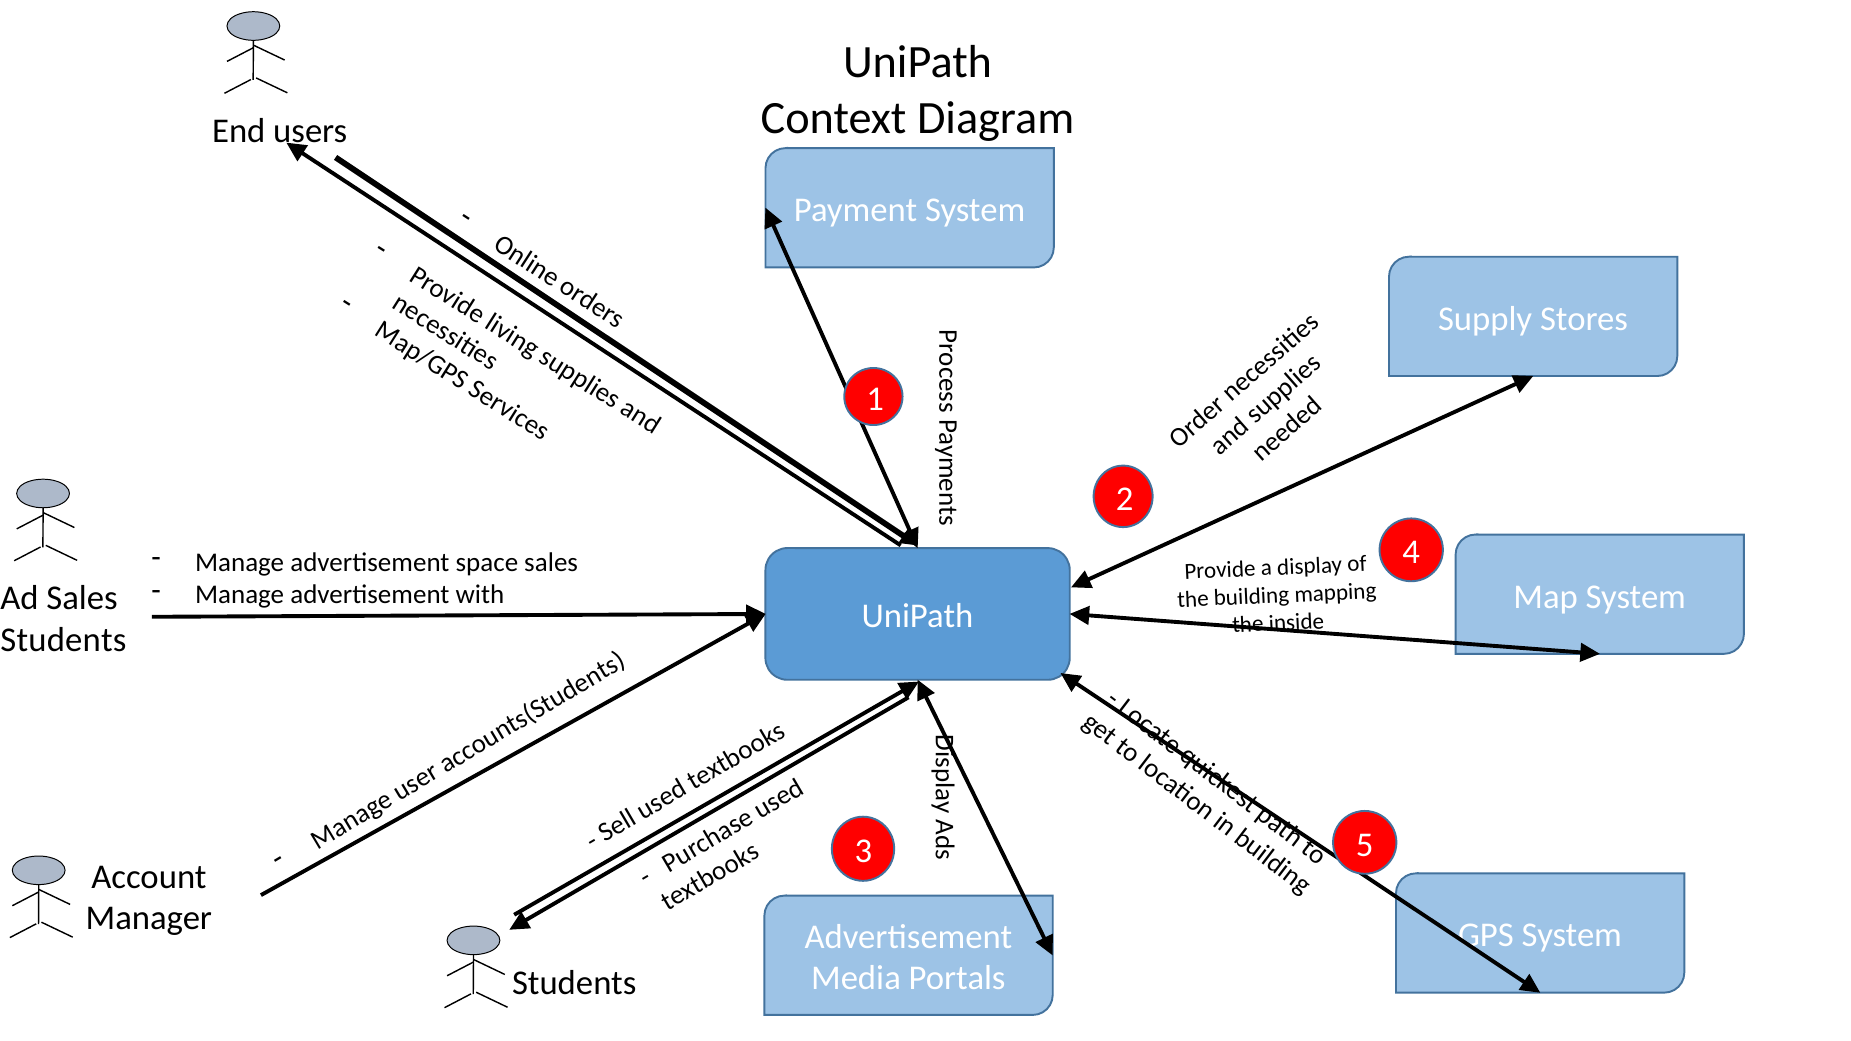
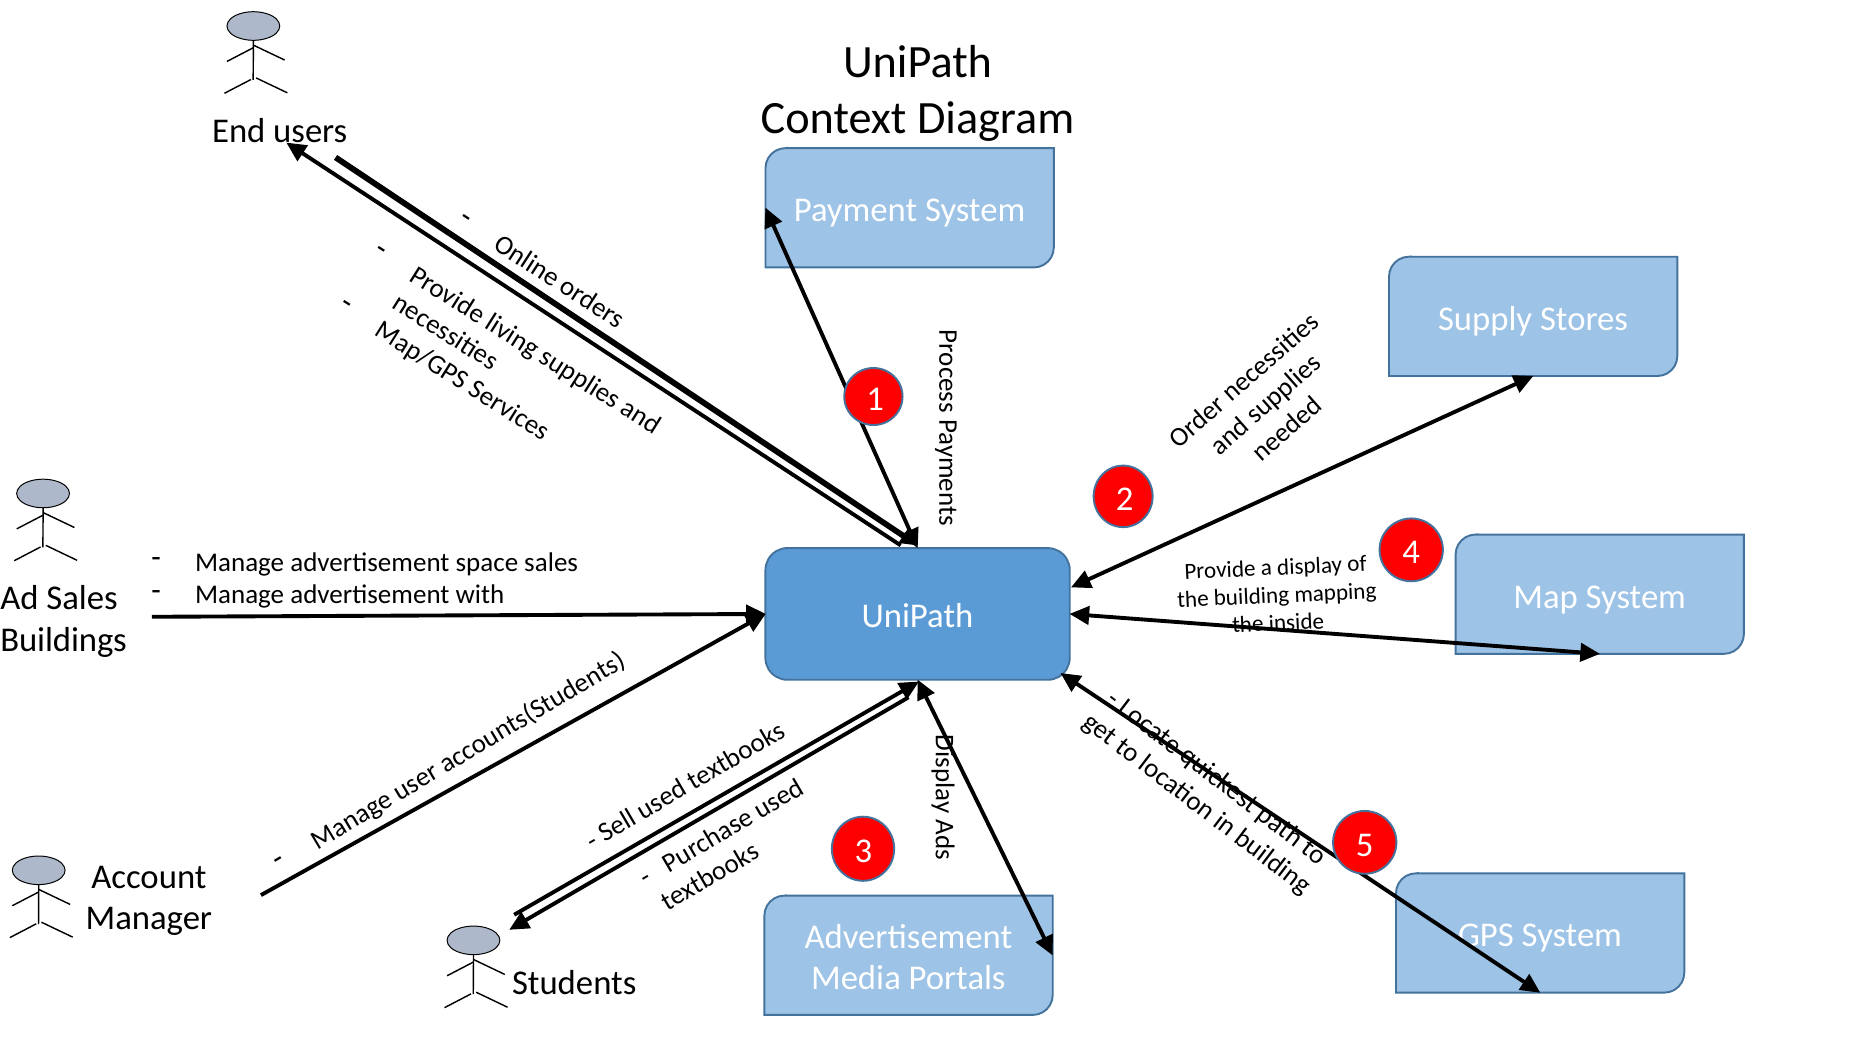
Students: Students -> Buildings (64, 640)
